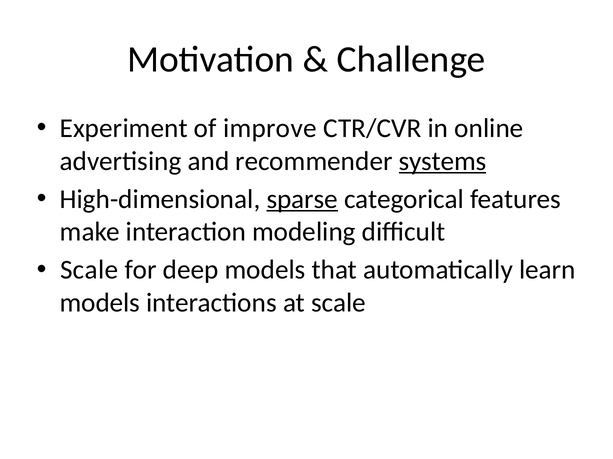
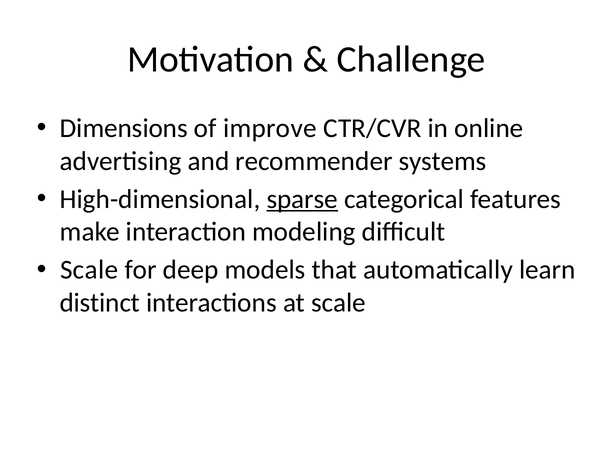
Experiment: Experiment -> Dimensions (124, 129)
systems underline: present -> none (443, 161)
models: models -> distinct (100, 303)
